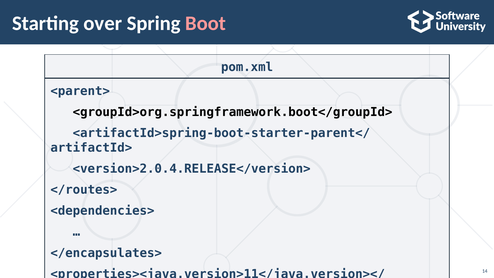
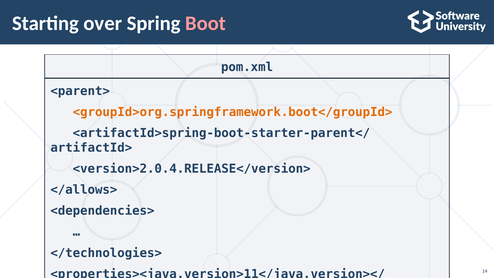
<groupId>org.springframework.boot</groupId> colour: black -> orange (233, 112)
</routes>: </routes> -> </allows> (84, 190)
</encapsulates>: </encapsulates> -> </technologies> (106, 253)
